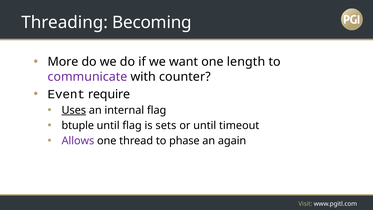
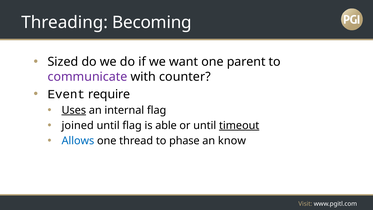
More: More -> Sized (63, 62)
length: length -> parent (246, 62)
btuple: btuple -> joined (78, 125)
sets: sets -> able (166, 125)
timeout underline: none -> present (239, 125)
Allows colour: purple -> blue (78, 141)
again: again -> know (232, 141)
